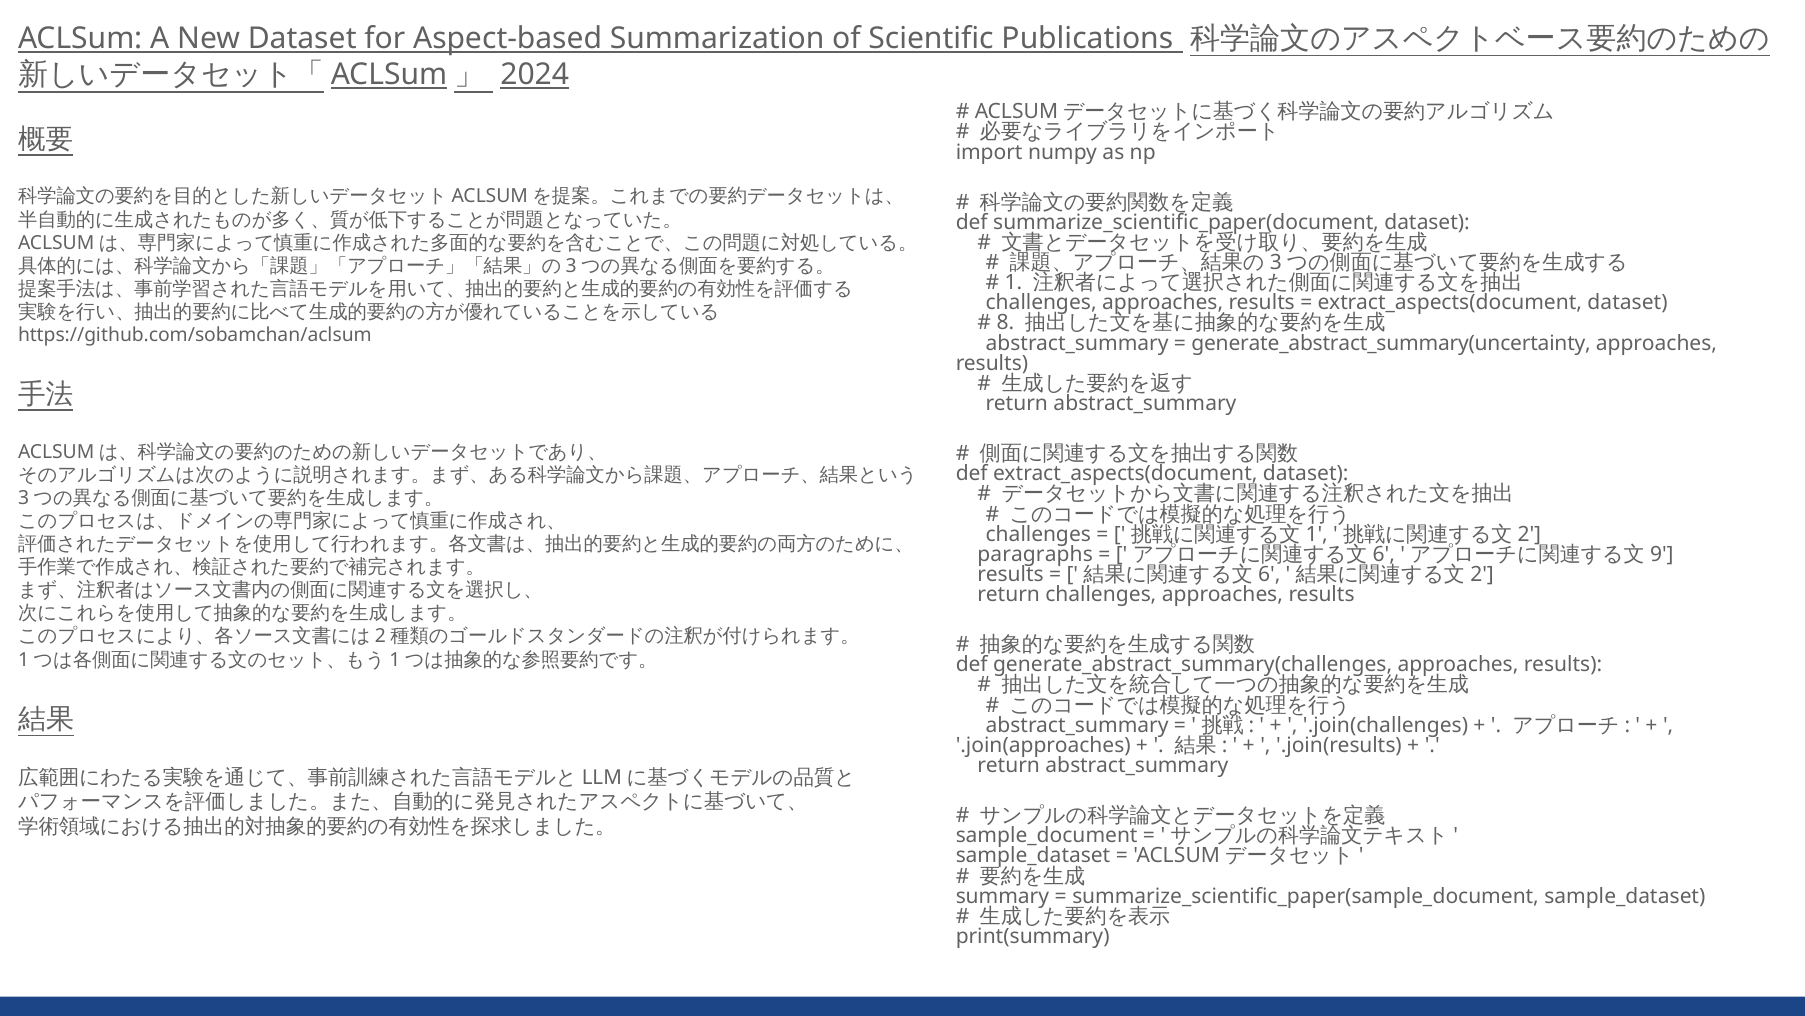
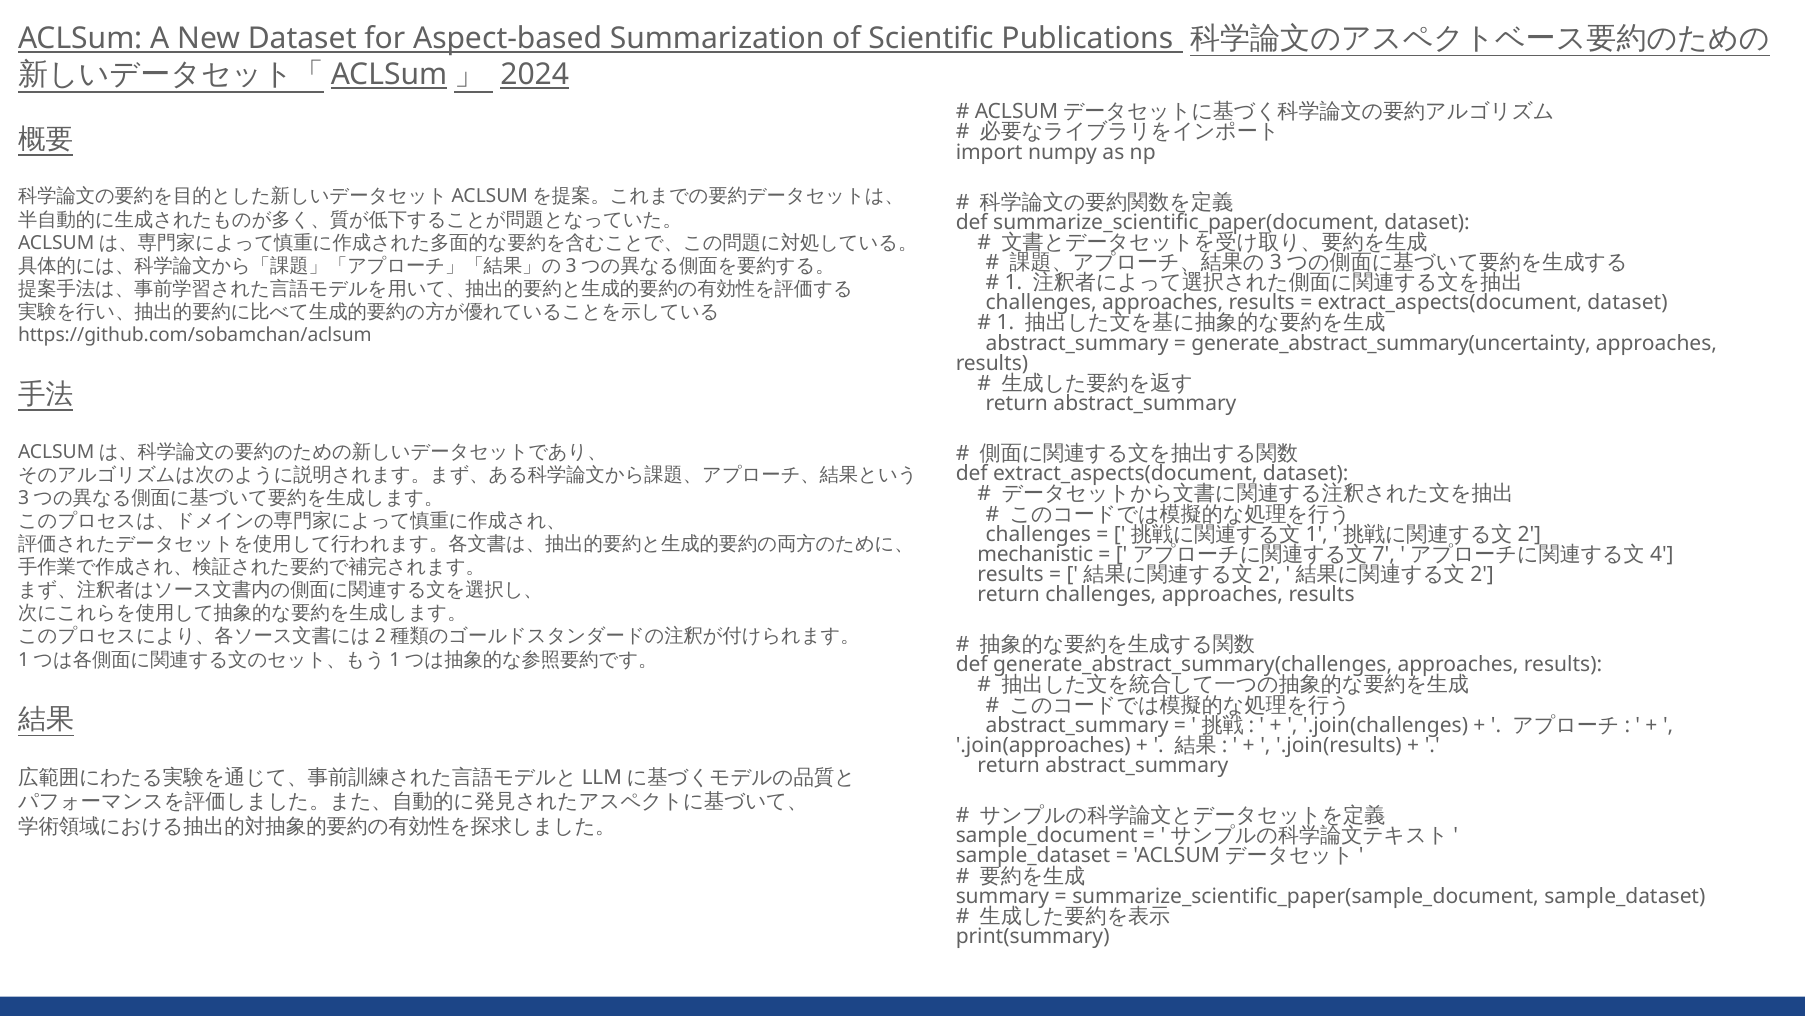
8: 8 -> 1 (1005, 323)
paragraphs: paragraphs -> mechanistic (1035, 554)
6: 6 -> 7 (1384, 554)
9: 9 -> 4 (1662, 554)
6: 6 -> 2 (1269, 574)
